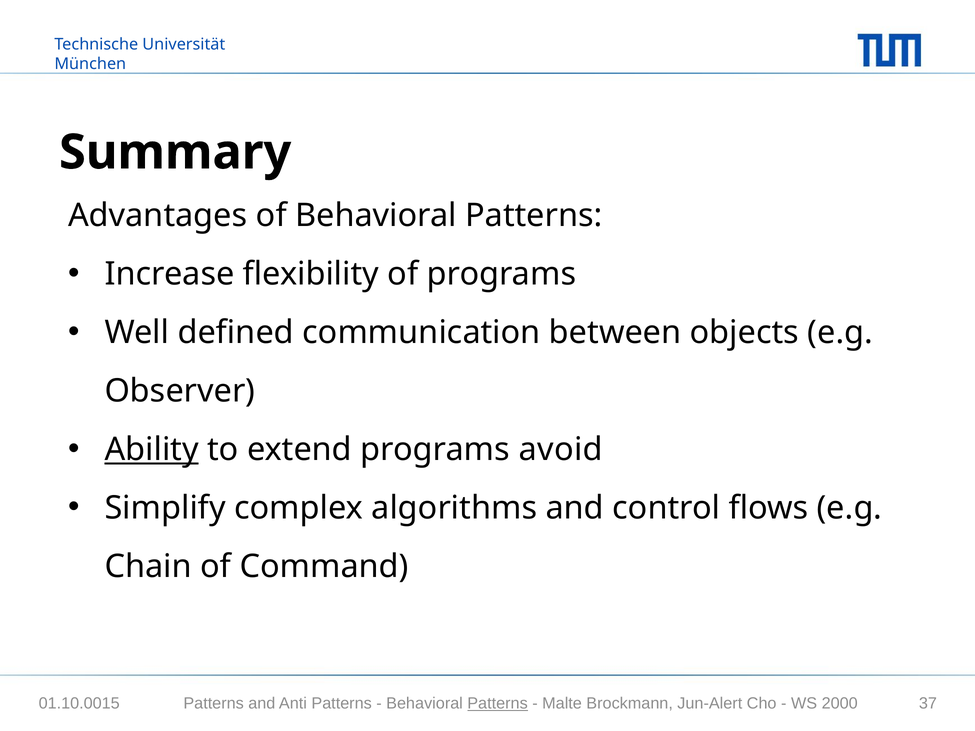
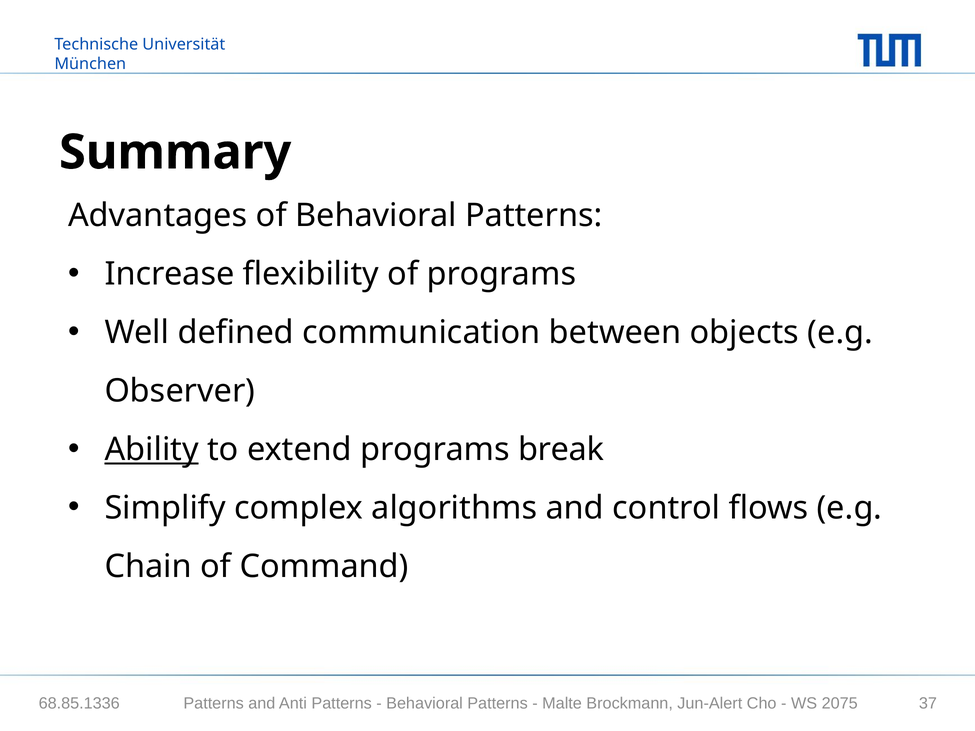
avoid: avoid -> break (561, 450)
01.10.0015: 01.10.0015 -> 68.85.1336 (79, 704)
Patterns underline: present -> none (498, 704)
2000: 2000 -> 2075 (840, 704)
